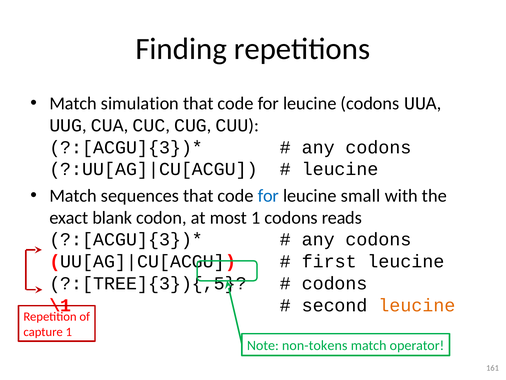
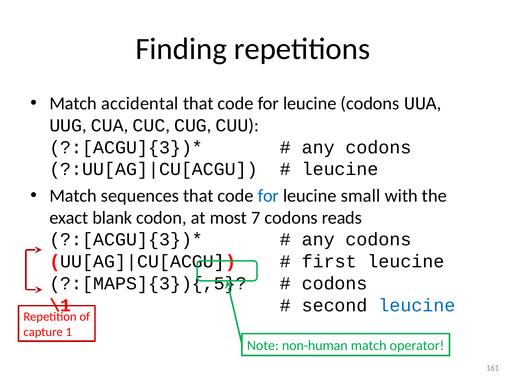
simulation: simulation -> accidental (140, 103)
most 1: 1 -> 7 (256, 217)
?:[TREE]{3}){,5: ?:[TREE]{3}){,5 -> ?:[MAPS]{3}){,5 (148, 283)
leucine colour: orange -> blue (417, 305)
non-tokens: non-tokens -> non-human (315, 345)
